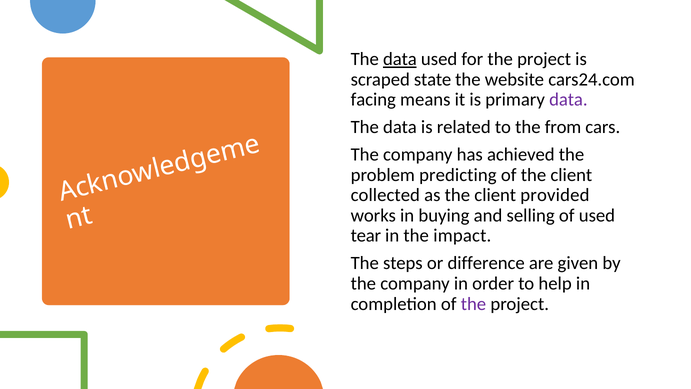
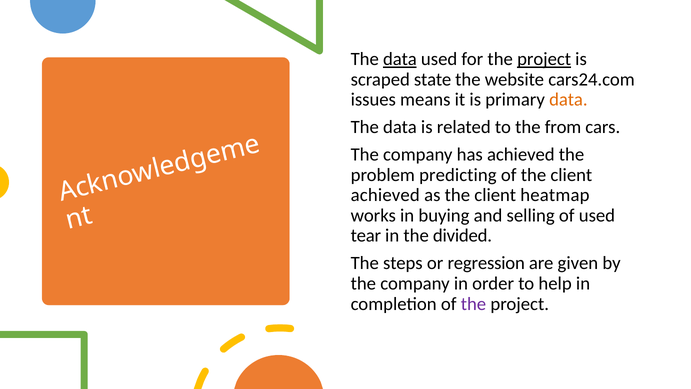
project underline: none -> present (544, 59)
facing: facing -> issues (373, 100)
data colour: purple -> orange (568, 100)
collected: collected -> achieved (385, 195)
provided: provided -> heatmap (555, 195)
impact: impact -> divided (462, 236)
difference: difference -> regression (486, 263)
